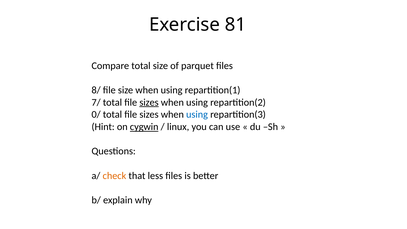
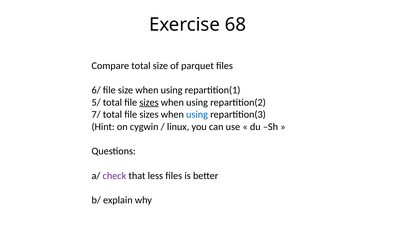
81: 81 -> 68 (235, 25)
8/: 8/ -> 6/ (96, 90)
7/: 7/ -> 5/ (96, 102)
0/: 0/ -> 7/ (96, 115)
cygwin underline: present -> none (144, 127)
check colour: orange -> purple (114, 176)
